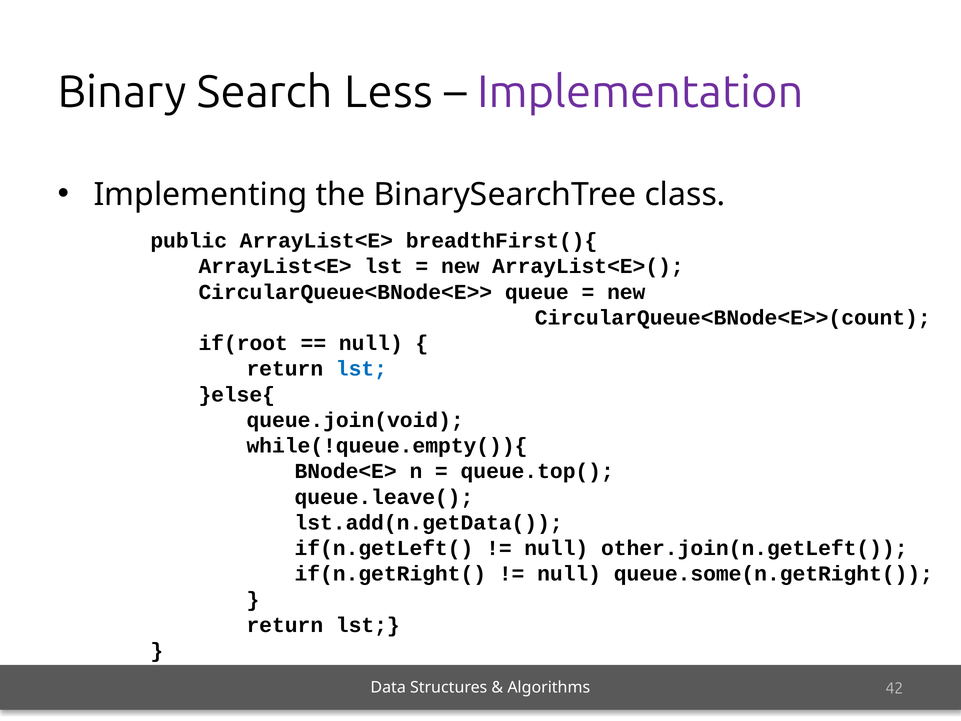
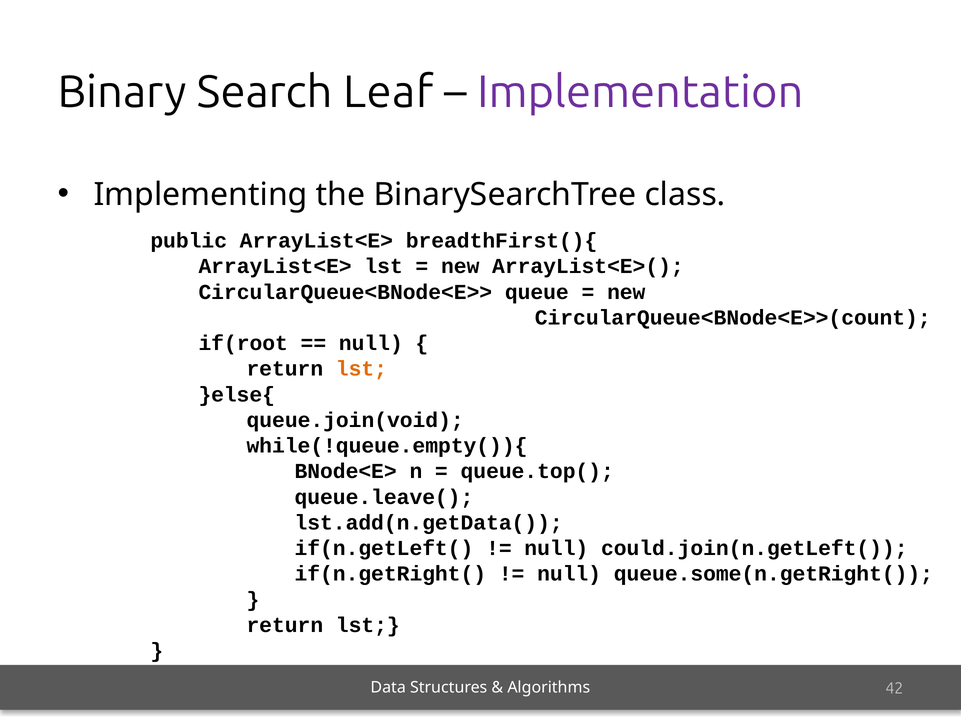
Less: Less -> Leaf (388, 92)
lst colour: blue -> orange (361, 369)
other.join(n.getLeft(: other.join(n.getLeft( -> could.join(n.getLeft( (754, 548)
